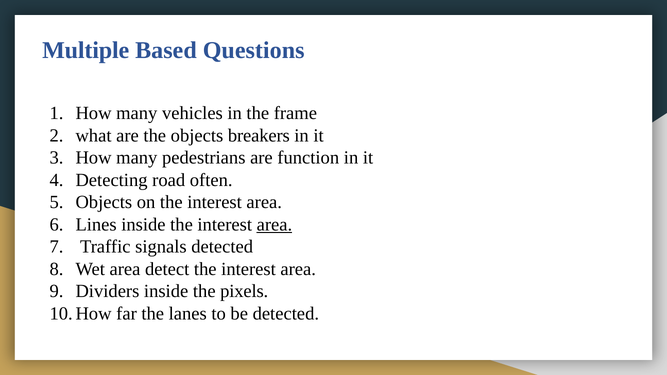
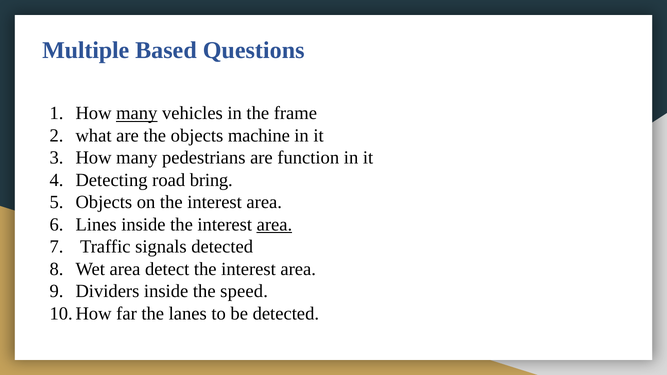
many underline: none -> present (137, 113)
breakers: breakers -> machine (259, 136)
often: often -> bring (211, 180)
pixels: pixels -> speed (244, 291)
